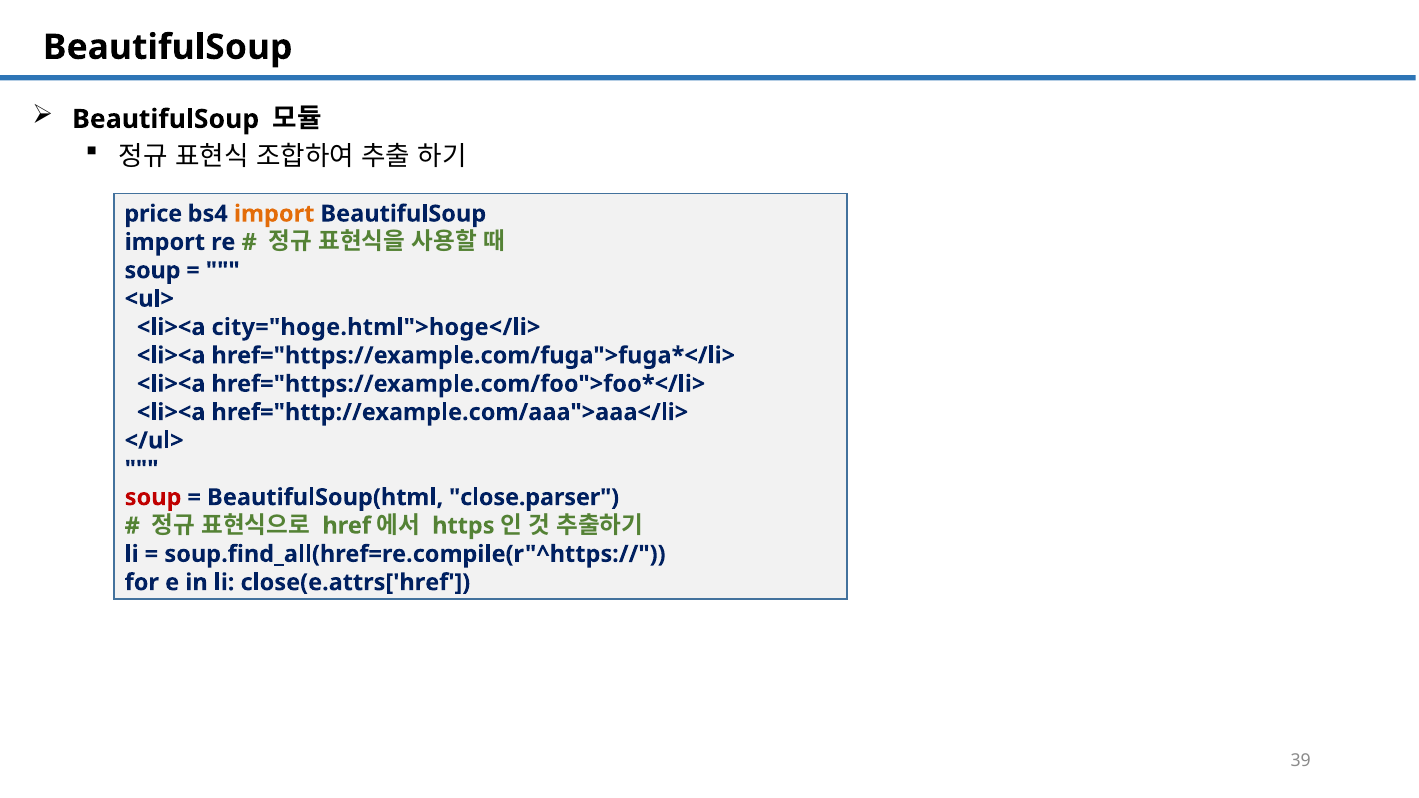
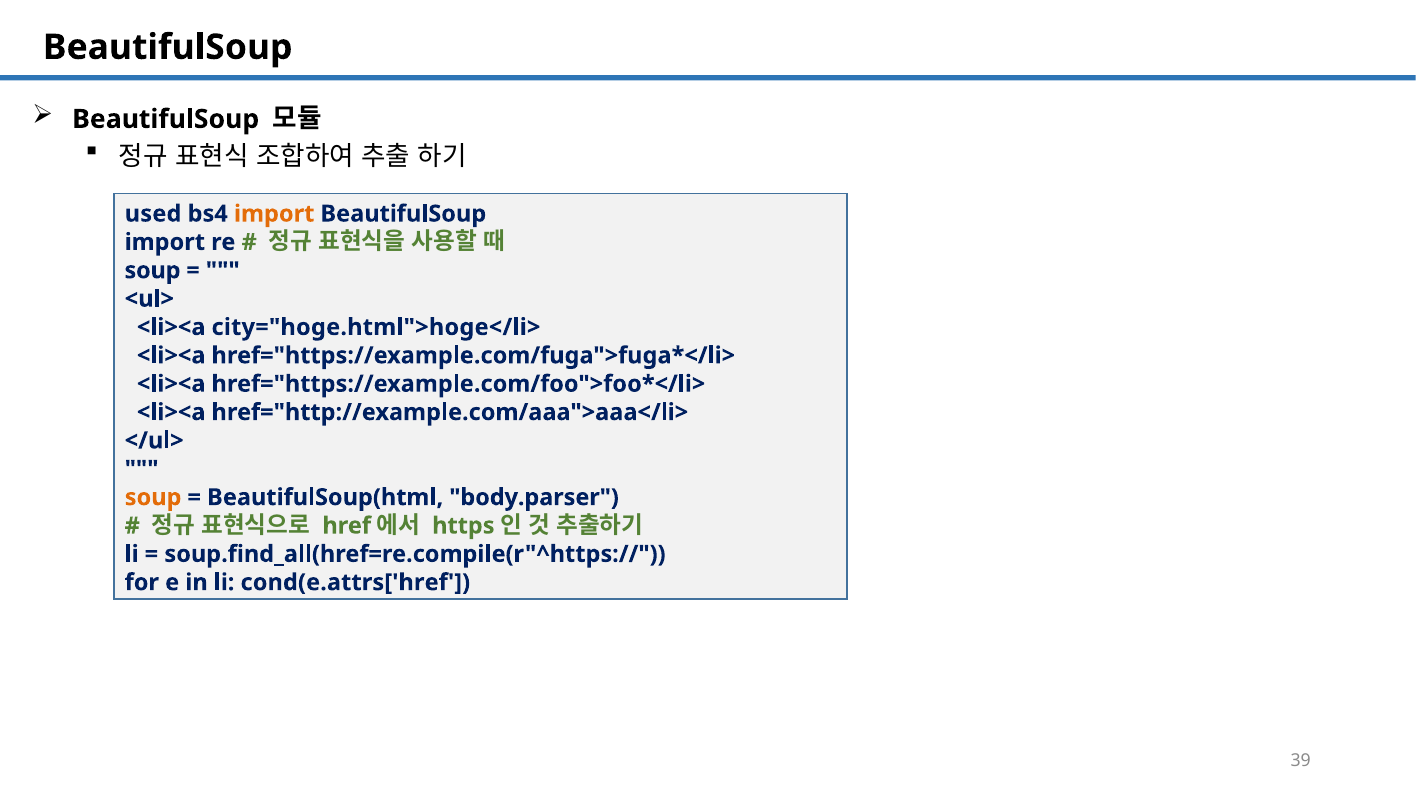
price: price -> used (153, 214)
soup colour: red -> orange (153, 497)
close.parser: close.parser -> body.parser (534, 497)
close(e.attrs['href: close(e.attrs['href -> cond(e.attrs['href (355, 583)
